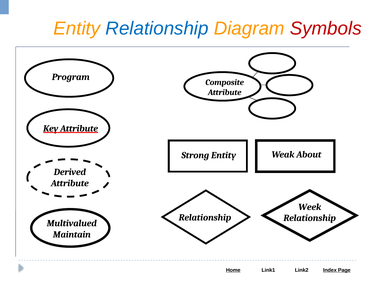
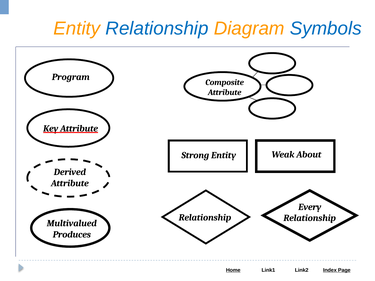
Symbols colour: red -> blue (326, 29)
Week: Week -> Every (310, 207)
Maintain: Maintain -> Produces (72, 235)
